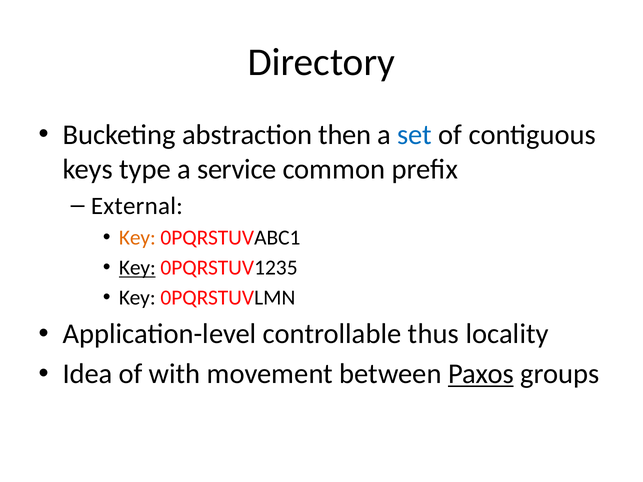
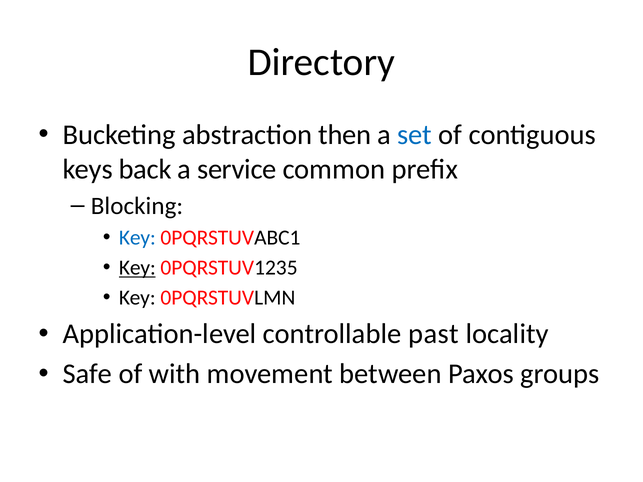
type: type -> back (145, 169)
External: External -> Blocking (137, 206)
Key colour: orange -> blue (137, 238)
thus: thus -> past (433, 334)
Idea: Idea -> Safe (87, 374)
Paxos underline: present -> none (481, 374)
